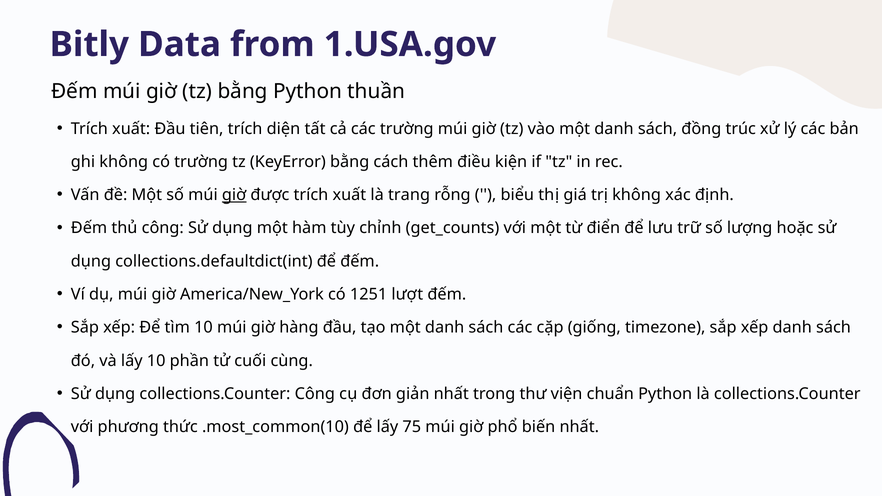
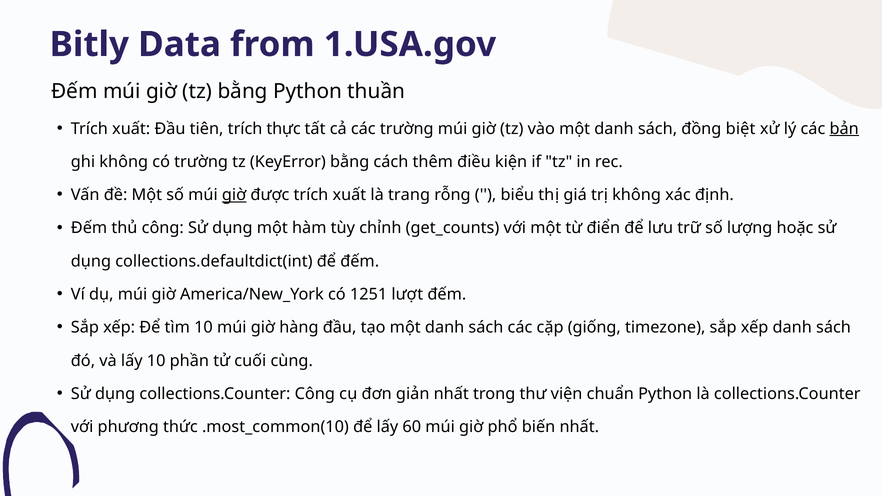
diện: diện -> thực (284, 129)
trúc: trúc -> biệt (741, 129)
bản underline: none -> present (844, 129)
75: 75 -> 60 (412, 427)
